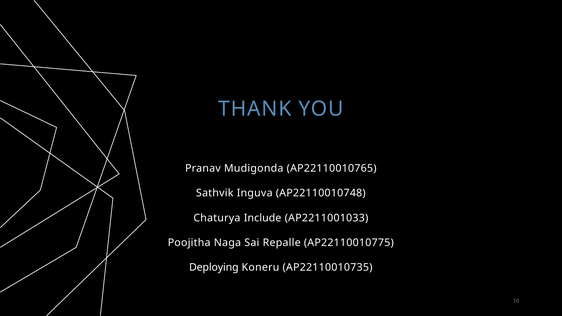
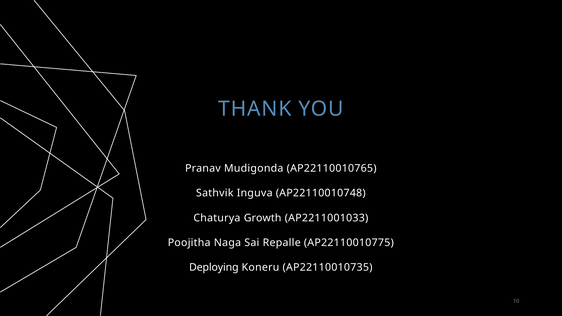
Include: Include -> Growth (263, 218)
